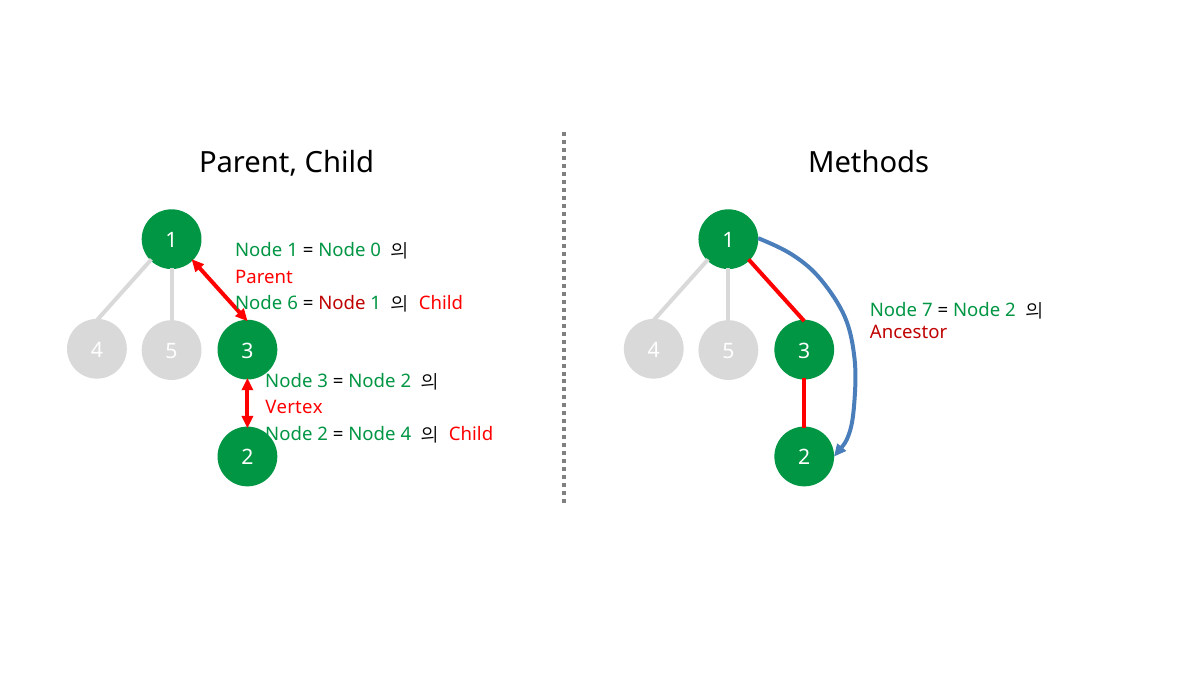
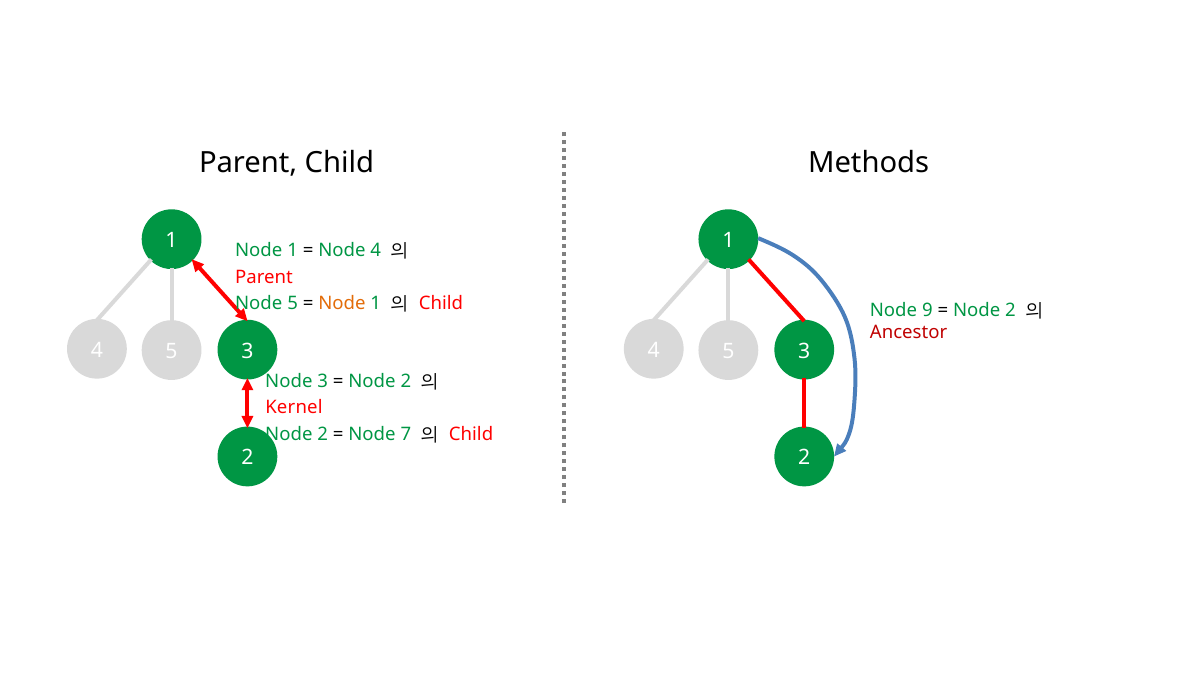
Node 0: 0 -> 4 (376, 250)
Node 6: 6 -> 5 (293, 304)
Node colour: red -> orange (342, 304)
7: 7 -> 9 (927, 310)
Vertex: Vertex -> Kernel (294, 408)
Node 4: 4 -> 7 (406, 435)
